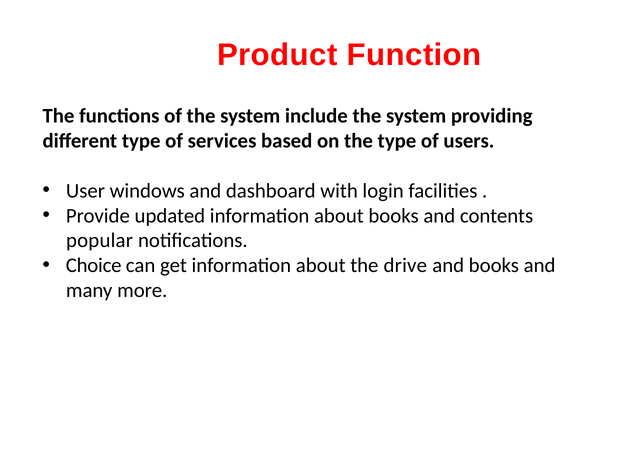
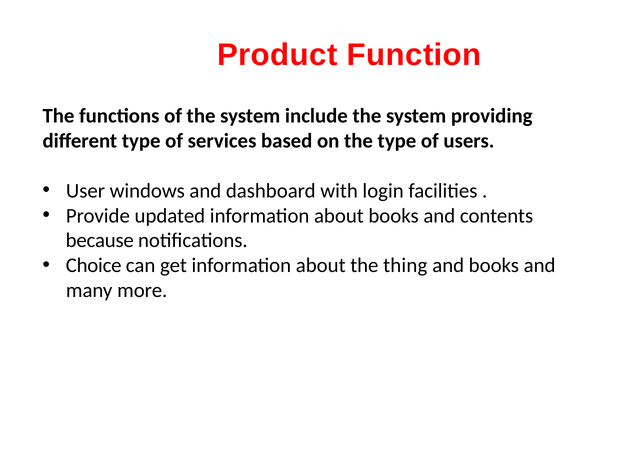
popular: popular -> because (100, 241)
drive: drive -> thing (405, 266)
